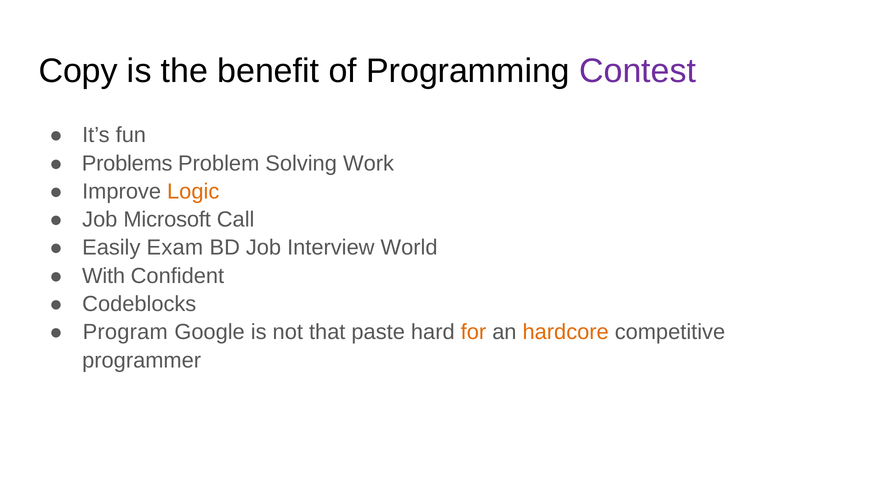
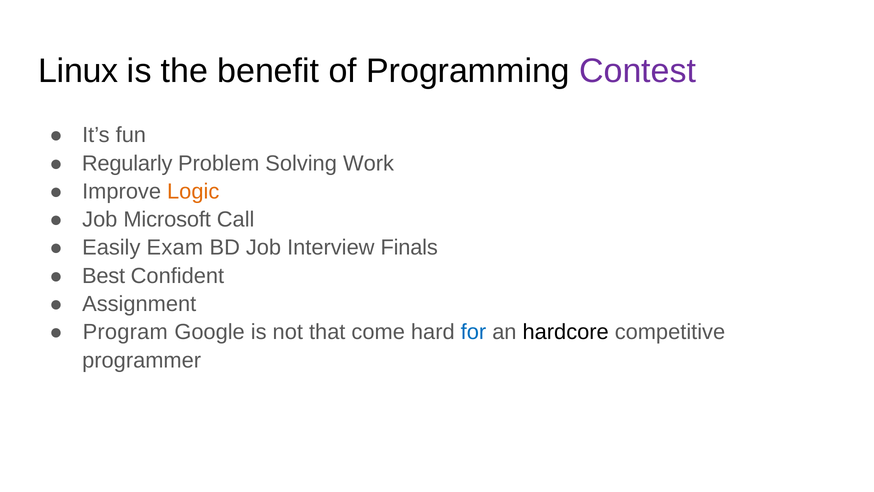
Copy: Copy -> Linux (78, 71)
Problems: Problems -> Regularly (127, 163)
World: World -> Finals (409, 248)
With: With -> Best (104, 276)
Codeblocks: Codeblocks -> Assignment (139, 304)
paste: paste -> come (378, 332)
for colour: orange -> blue (473, 332)
hardcore colour: orange -> black (566, 332)
